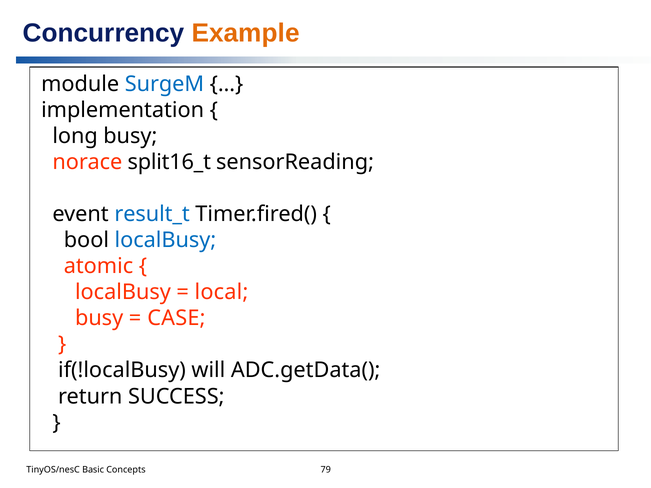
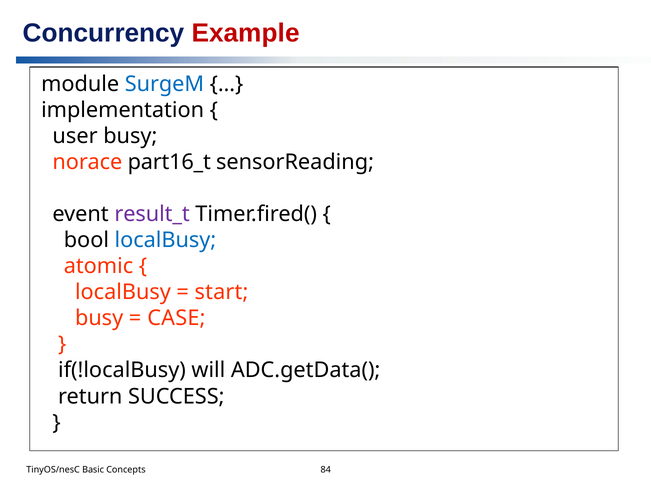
Example colour: orange -> red (246, 33)
long: long -> user (75, 136)
split16_t: split16_t -> part16_t (169, 162)
result_t colour: blue -> purple (152, 214)
local: local -> start (222, 292)
79: 79 -> 84 (326, 470)
